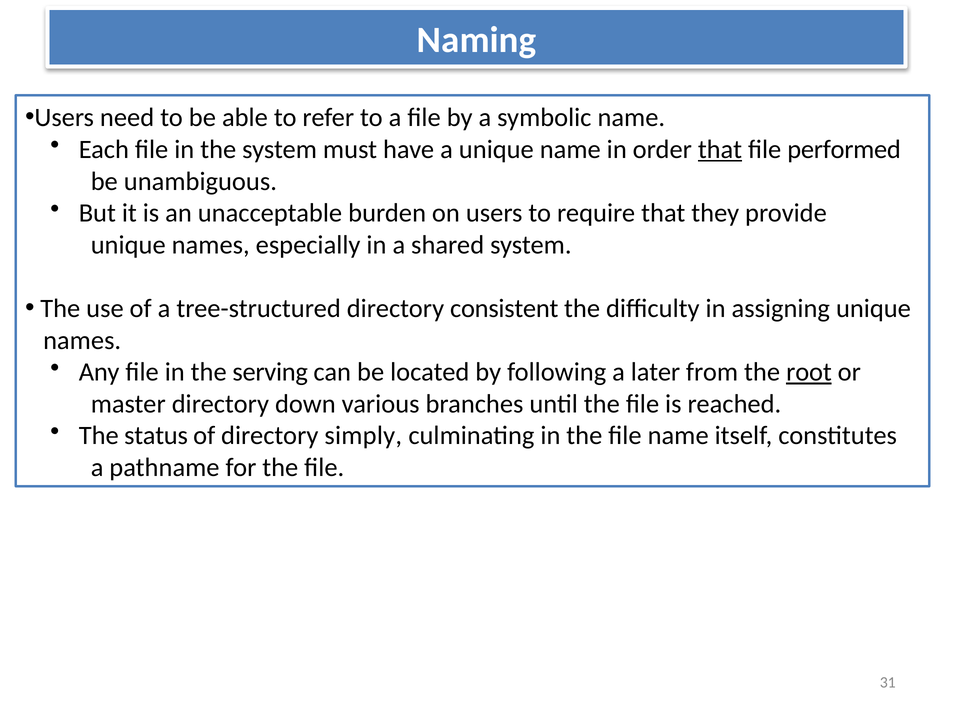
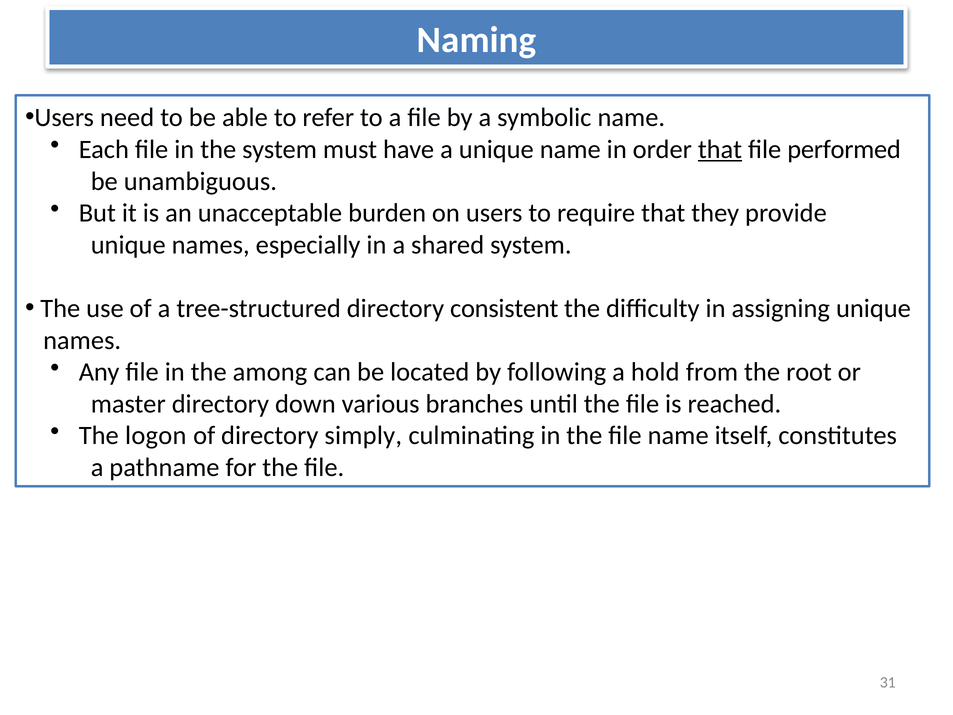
serving: serving -> among (270, 372)
later: later -> hold (655, 372)
root underline: present -> none (809, 372)
status: status -> logon (156, 435)
